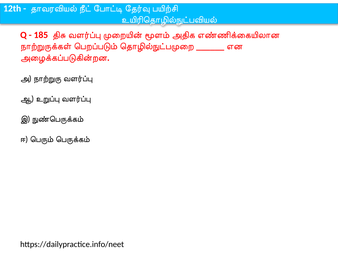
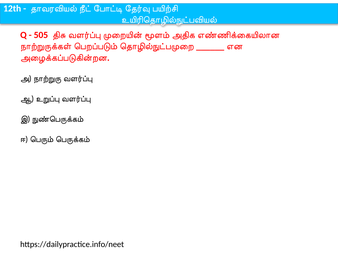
185: 185 -> 505 (41, 35)
